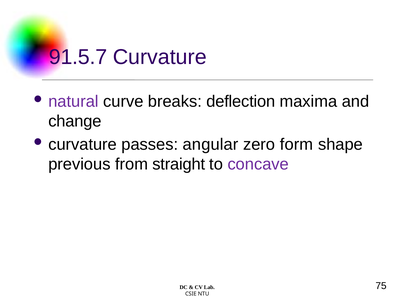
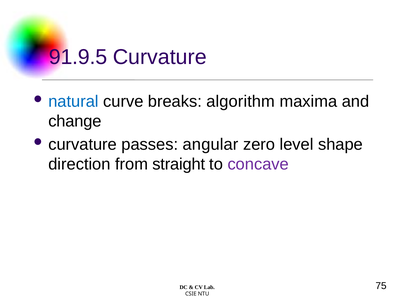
91.5.7: 91.5.7 -> 91.9.5 (78, 57)
natural colour: purple -> blue (73, 101)
deflection: deflection -> algorithm (241, 101)
form: form -> level (297, 144)
previous: previous -> direction (79, 164)
